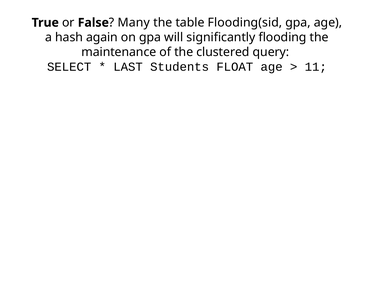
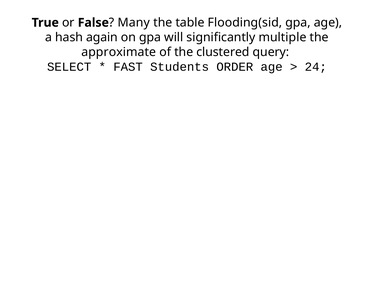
flooding: flooding -> multiple (283, 37)
maintenance: maintenance -> approximate (119, 52)
LAST: LAST -> FAST (128, 67)
FLOAT: FLOAT -> ORDER (235, 67)
11: 11 -> 24 (316, 67)
